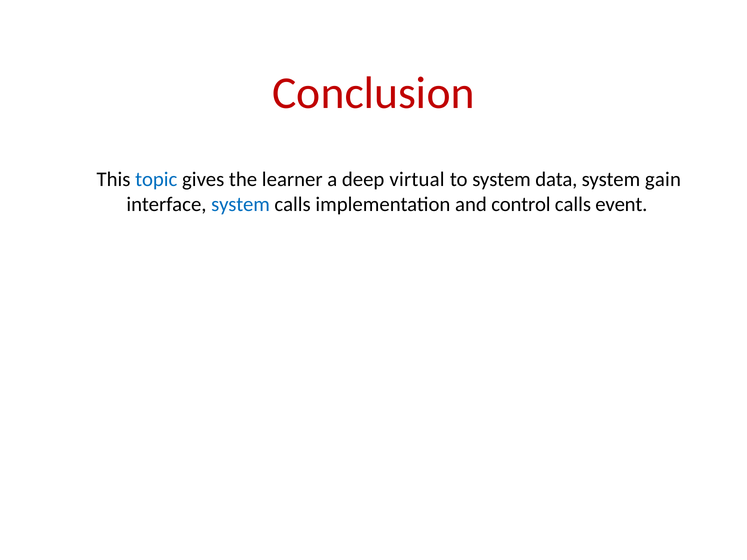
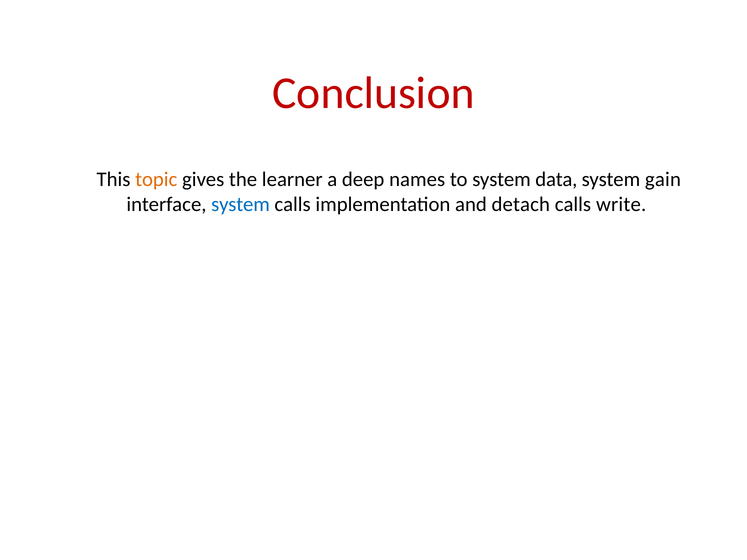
topic colour: blue -> orange (156, 180)
virtual: virtual -> names (417, 180)
control: control -> detach (521, 204)
event: event -> write (621, 204)
